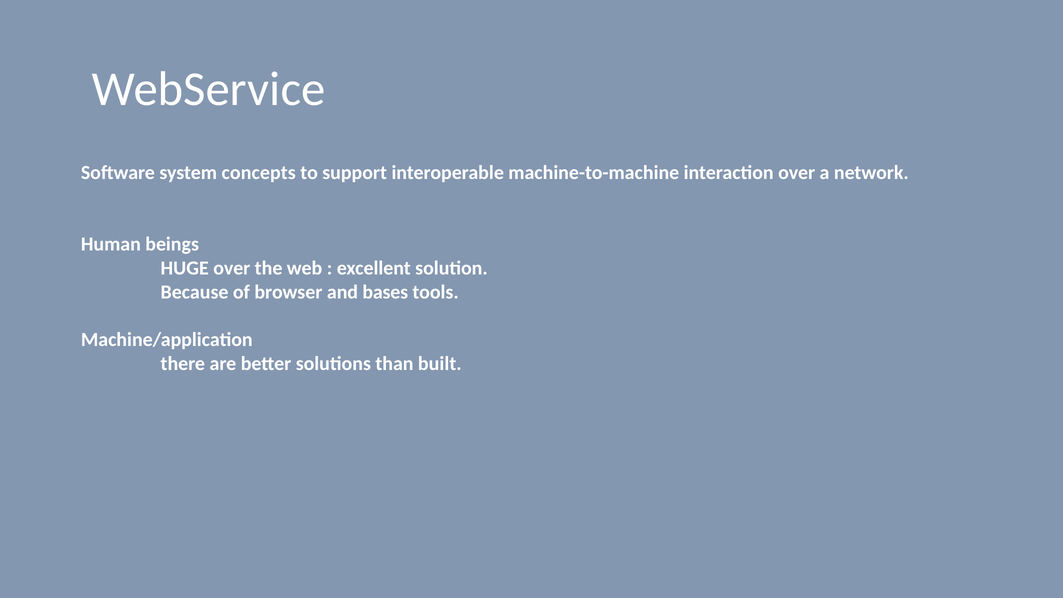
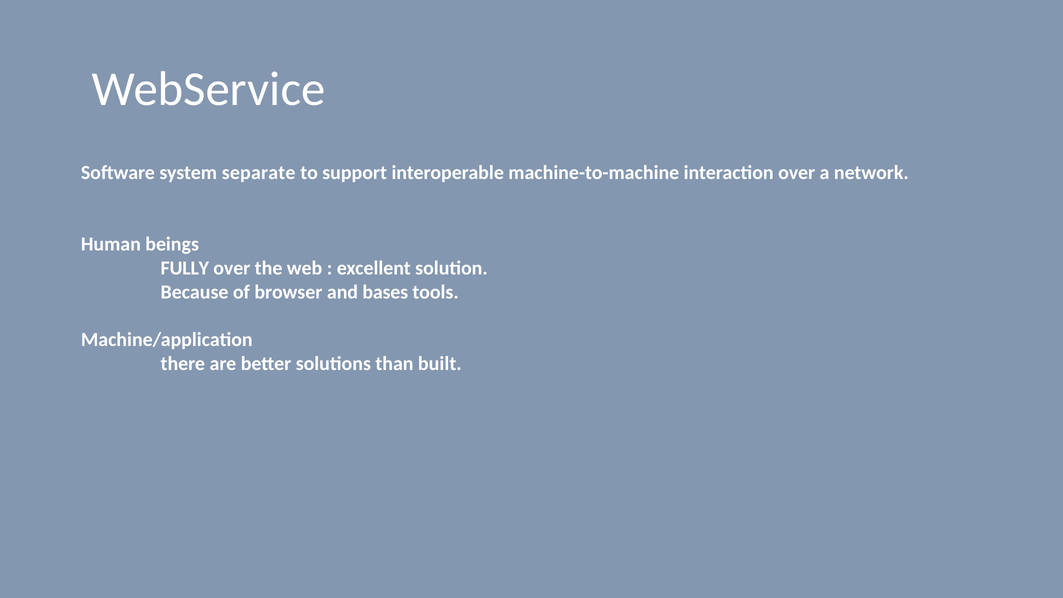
concepts: concepts -> separate (259, 172)
HUGE: HUGE -> FULLY (185, 268)
